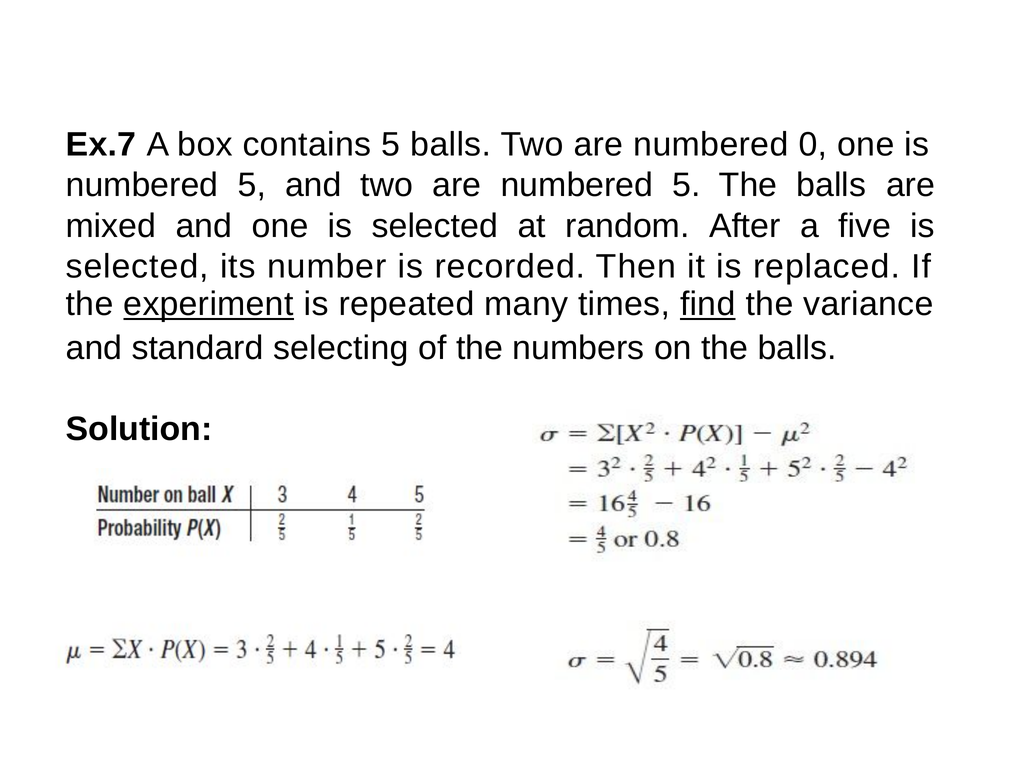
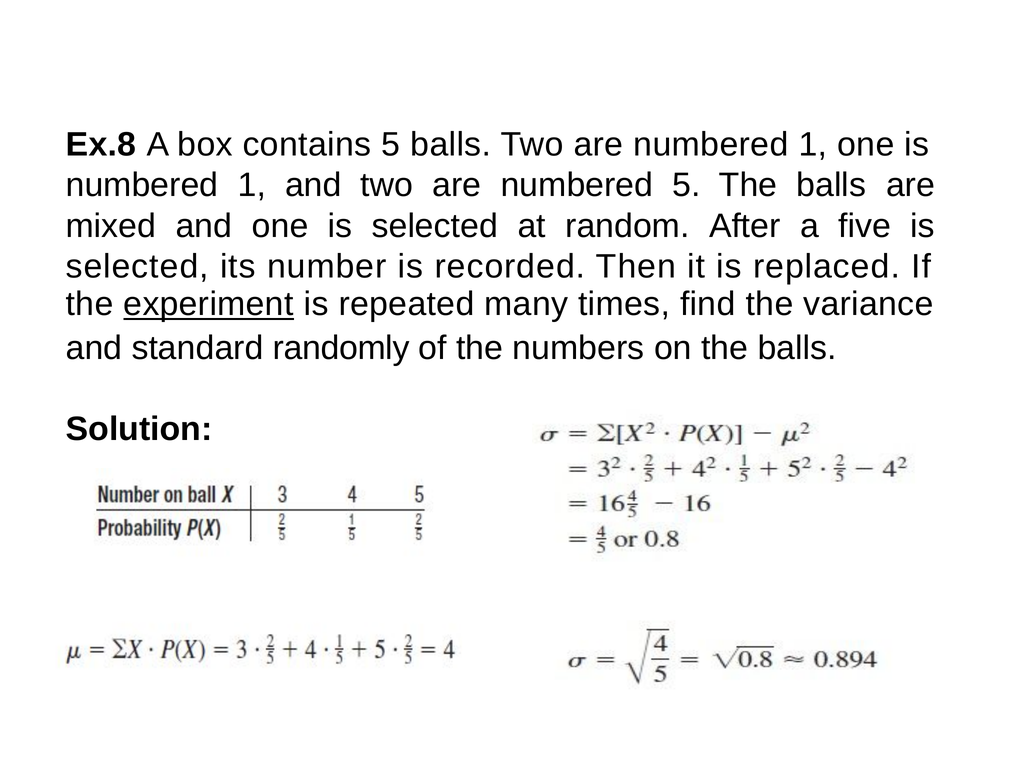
Ex.7: Ex.7 -> Ex.8 (101, 145)
are numbered 0: 0 -> 1 (813, 145)
5: 5 -> 1 (252, 185)
find underline: present -> none (708, 305)
selecting: selecting -> randomly (341, 348)
